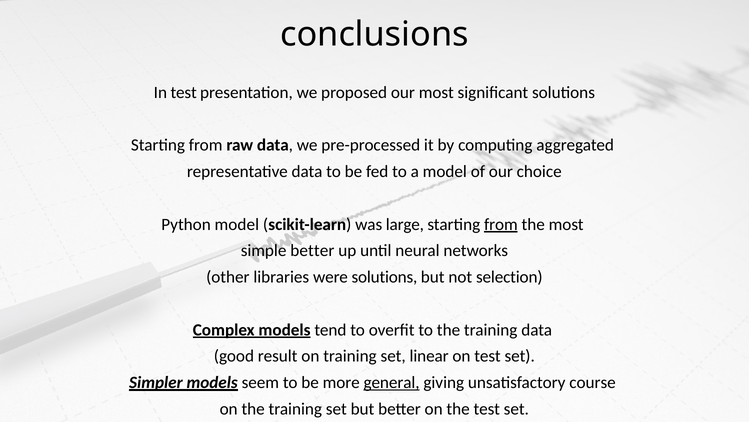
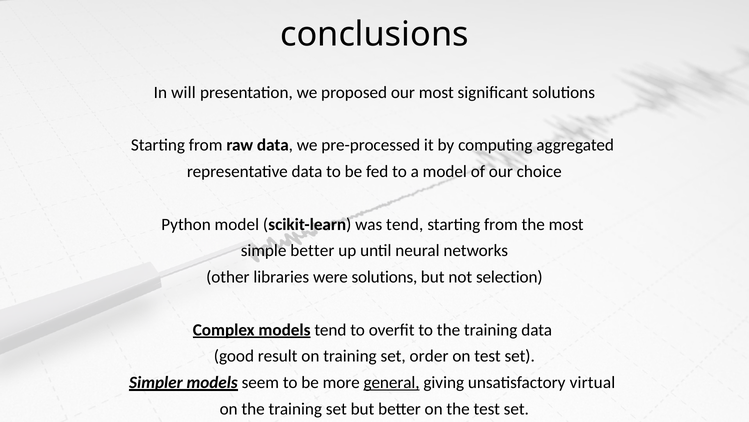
In test: test -> will (183, 92)
was large: large -> tend (405, 224)
from underline: present -> none (501, 224)
linear: linear -> order (429, 356)
course: course -> virtual (592, 382)
